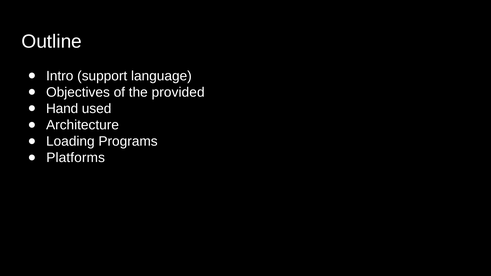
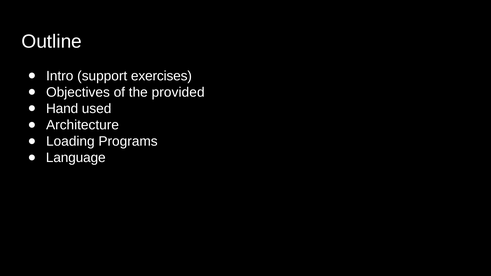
language: language -> exercises (161, 76)
Platforms: Platforms -> Language (76, 158)
